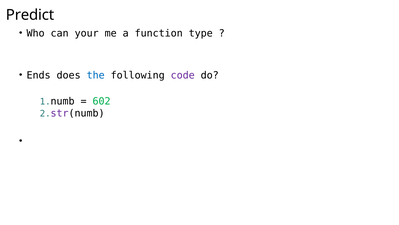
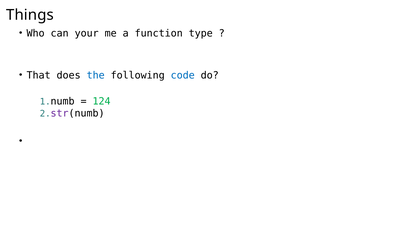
Predict: Predict -> Things (30, 15)
Ends: Ends -> That (39, 75)
code colour: purple -> blue (183, 75)
602: 602 -> 124 (102, 101)
